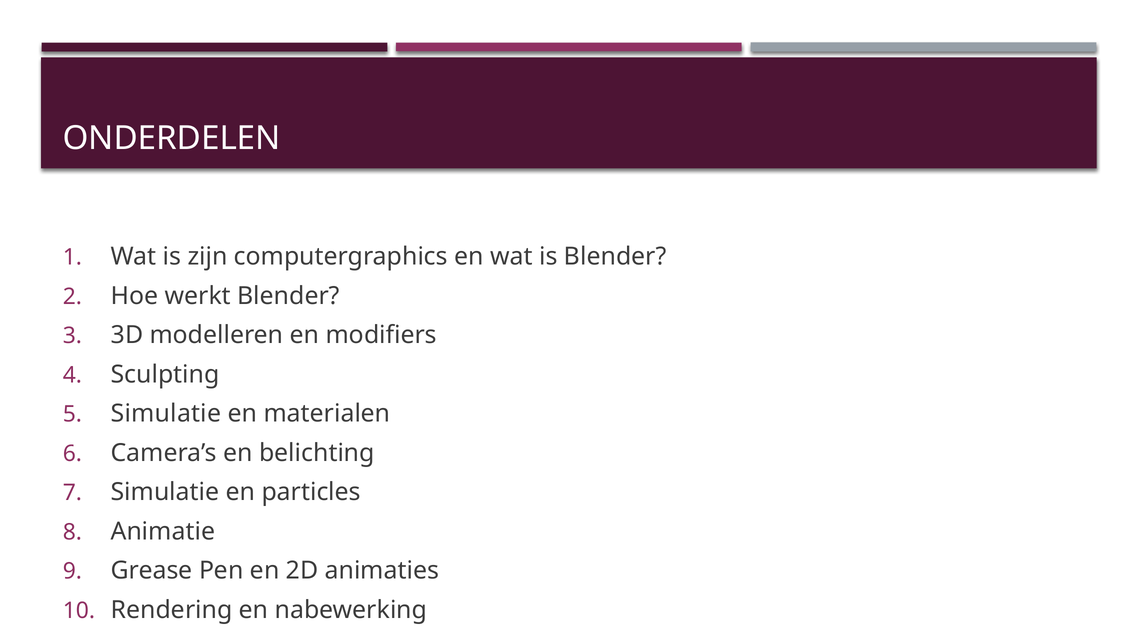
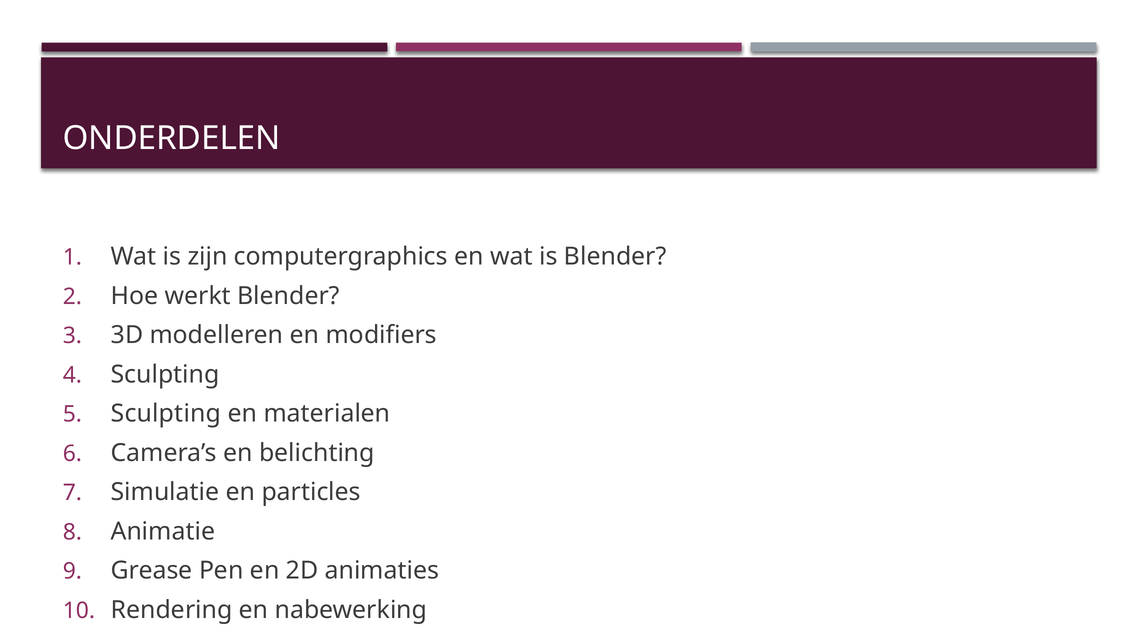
Simulatie: Simulatie -> Sculpting (166, 414)
